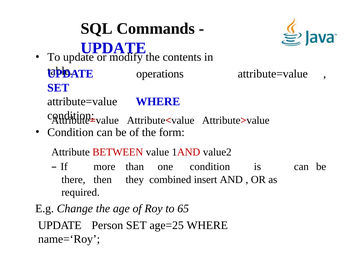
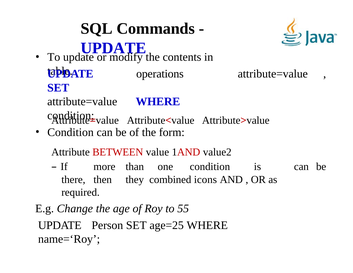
insert: insert -> icons (205, 179)
65: 65 -> 55 (183, 208)
